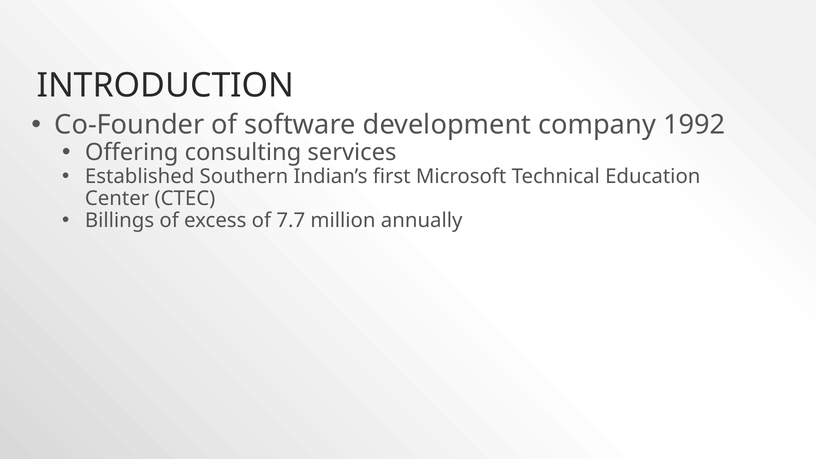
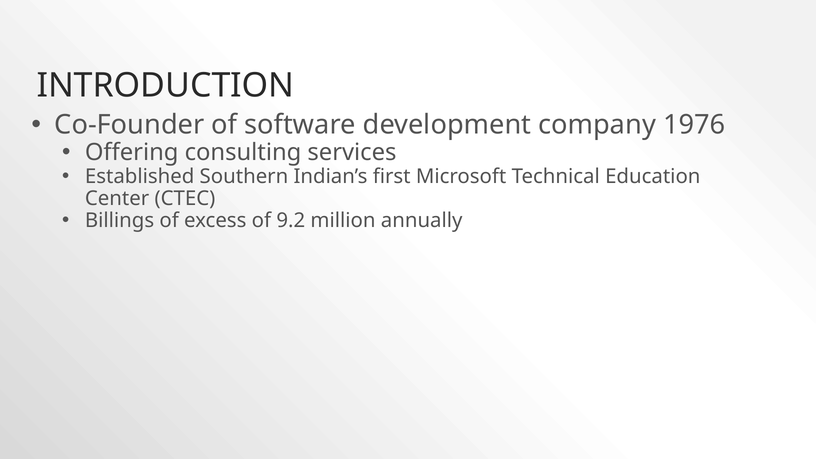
1992: 1992 -> 1976 (694, 125)
7.7: 7.7 -> 9.2 (291, 221)
